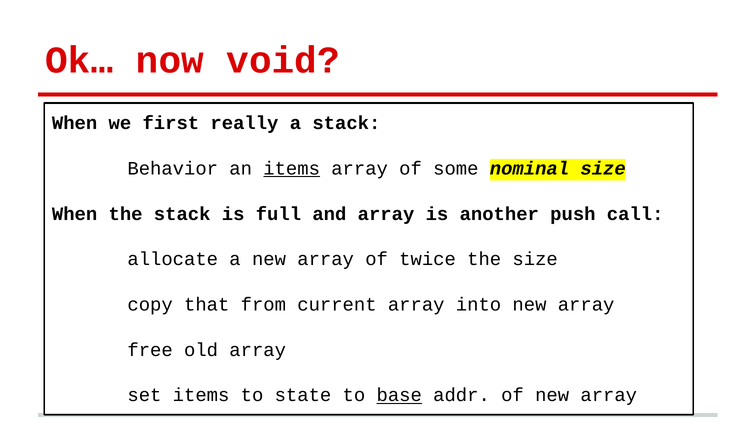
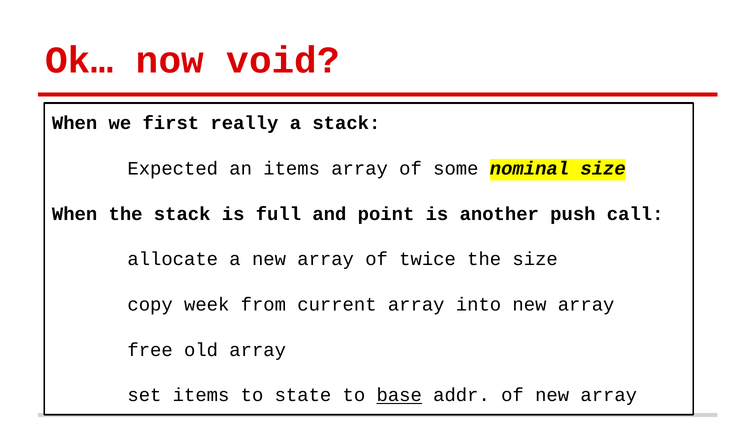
Behavior: Behavior -> Expected (173, 168)
items underline: present -> none (292, 168)
and array: array -> point (386, 214)
that: that -> week (207, 304)
